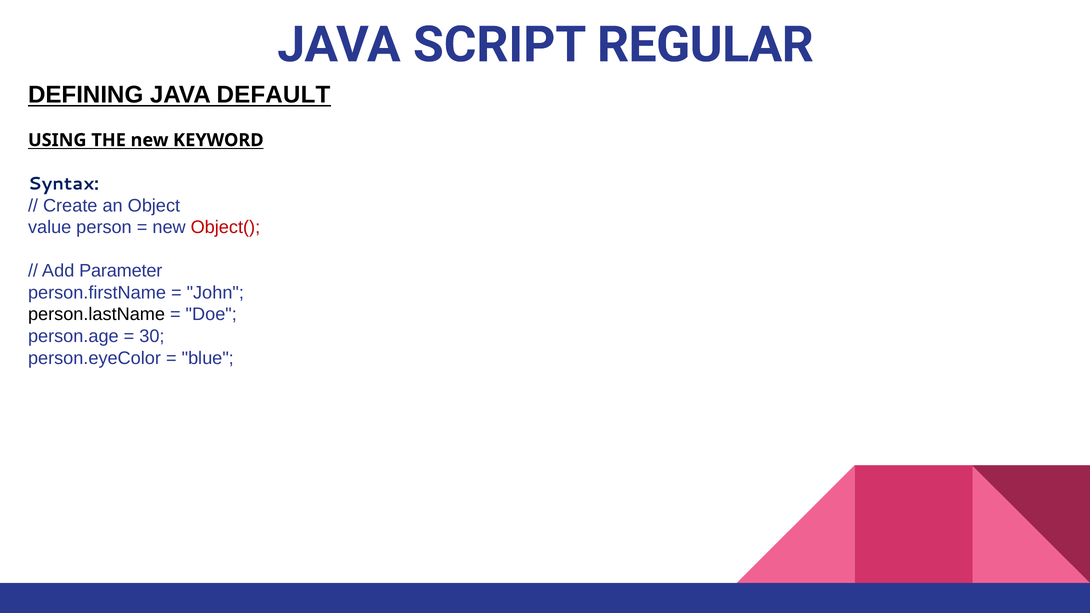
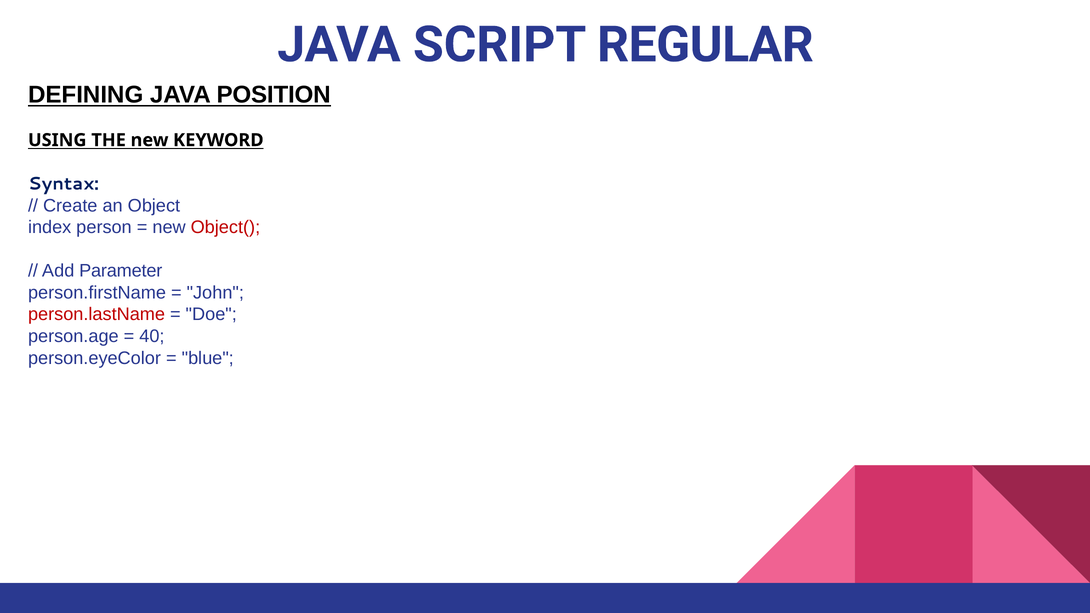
DEFAULT: DEFAULT -> POSITION (274, 95)
value: value -> index (50, 227)
person.lastName colour: black -> red (97, 315)
30: 30 -> 40 (152, 336)
